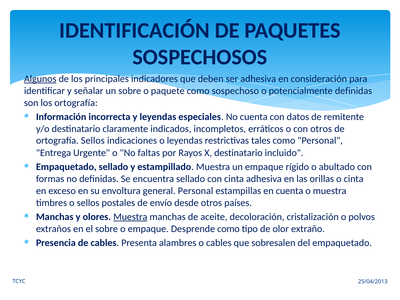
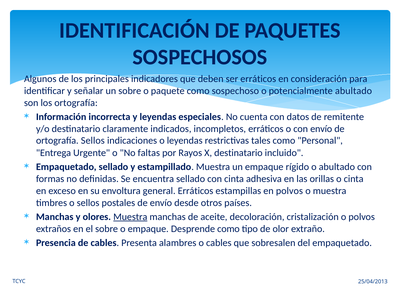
Algunos underline: present -> none (40, 79)
ser adhesiva: adhesiva -> erráticos (258, 79)
potencialmente definidas: definidas -> abultado (353, 91)
con otros: otros -> envío (321, 129)
general Personal: Personal -> Erráticos (196, 191)
en cuenta: cuenta -> polvos (289, 191)
